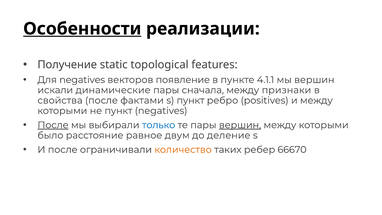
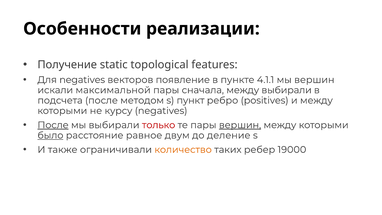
Особенности underline: present -> none (82, 29)
динамические: динамические -> максимальной (113, 90)
между признаки: признаки -> выбирали (287, 90)
свойства: свойства -> подсчета (60, 100)
фактами: фактами -> методом (142, 100)
не пункт: пункт -> курсу (118, 111)
только colour: blue -> red (159, 125)
было underline: none -> present (50, 135)
И после: после -> также (63, 150)
66670: 66670 -> 19000 (292, 150)
